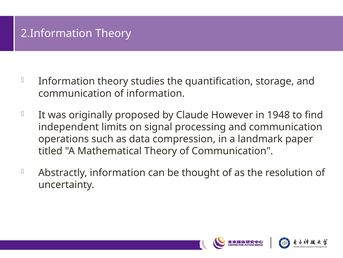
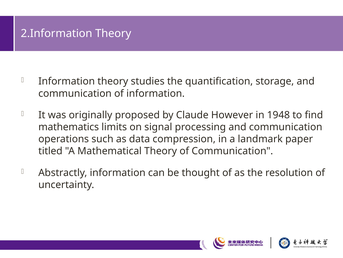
independent: independent -> mathematics (69, 127)
